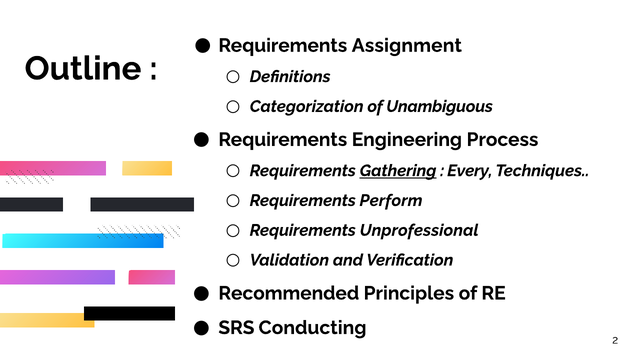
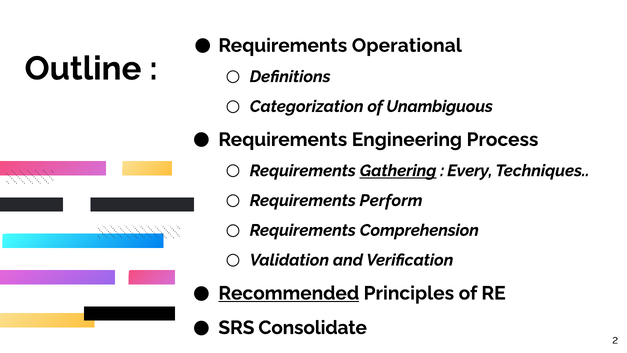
Assignment: Assignment -> Operational (407, 45)
Unprofessional: Unprofessional -> Comprehension (419, 230)
Recommended underline: none -> present (289, 293)
Conducting: Conducting -> Consolidate (313, 327)
